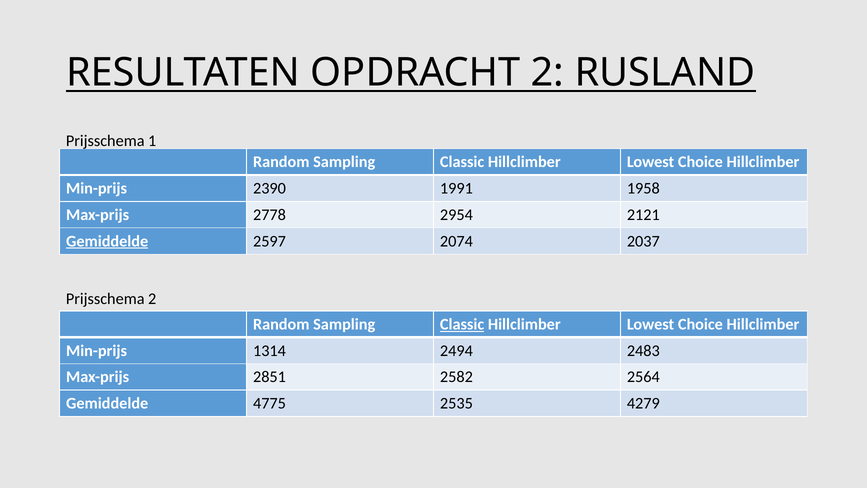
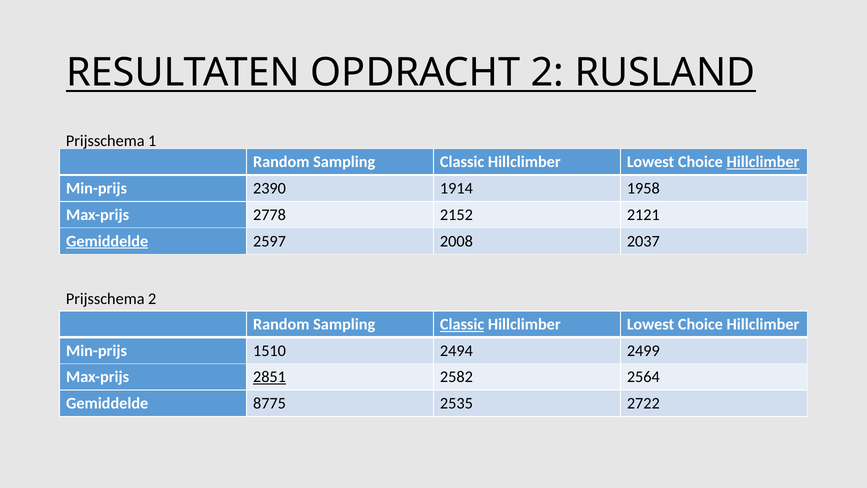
Hillclimber underline: none -> present (763, 162)
1991: 1991 -> 1914 (456, 188)
2954: 2954 -> 2152 (456, 215)
2074: 2074 -> 2008 (456, 241)
1314: 1314 -> 1510 (269, 350)
2483: 2483 -> 2499 (643, 350)
2851 underline: none -> present (269, 377)
4775: 4775 -> 8775 (269, 403)
4279: 4279 -> 2722 (643, 403)
